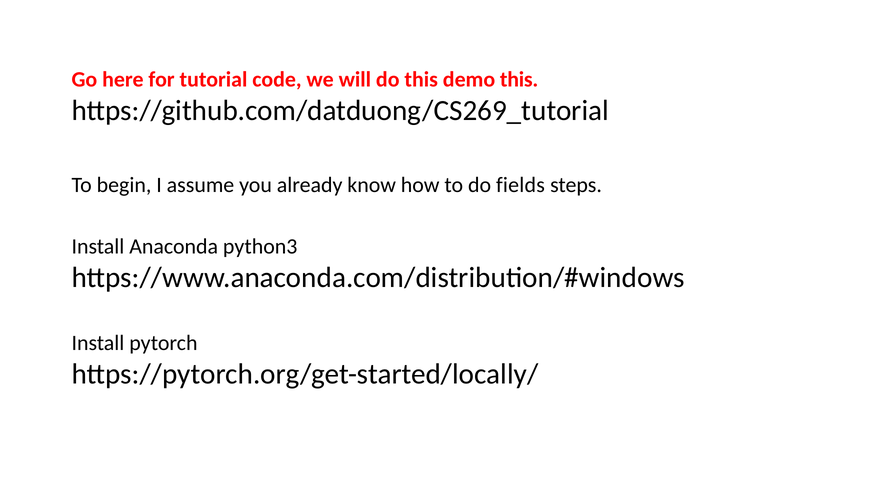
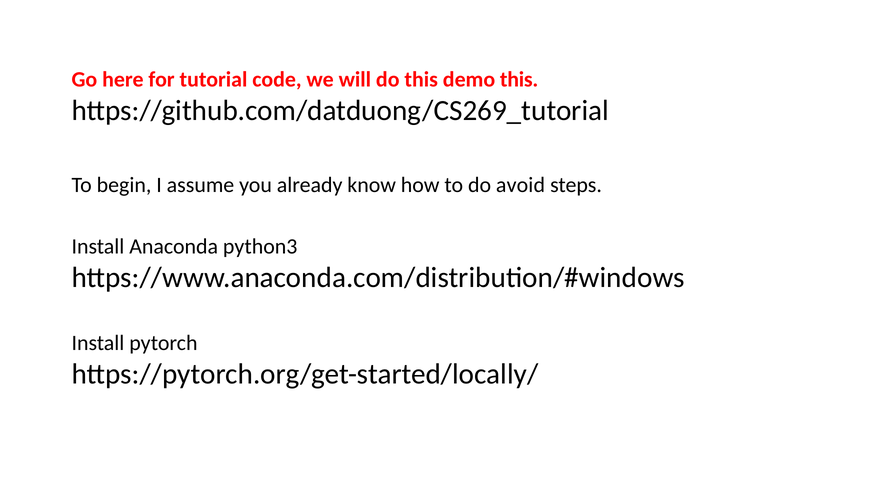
fields: fields -> avoid (521, 185)
